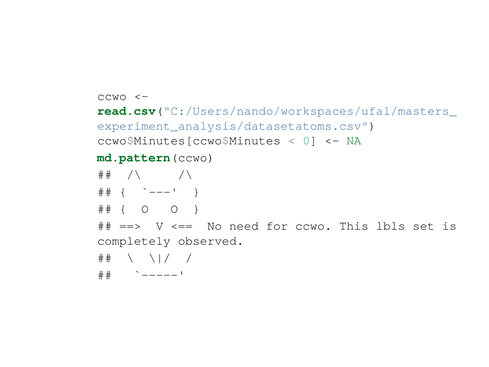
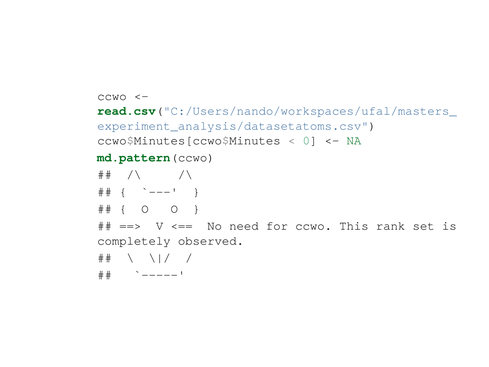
lbls: lbls -> rank (391, 226)
